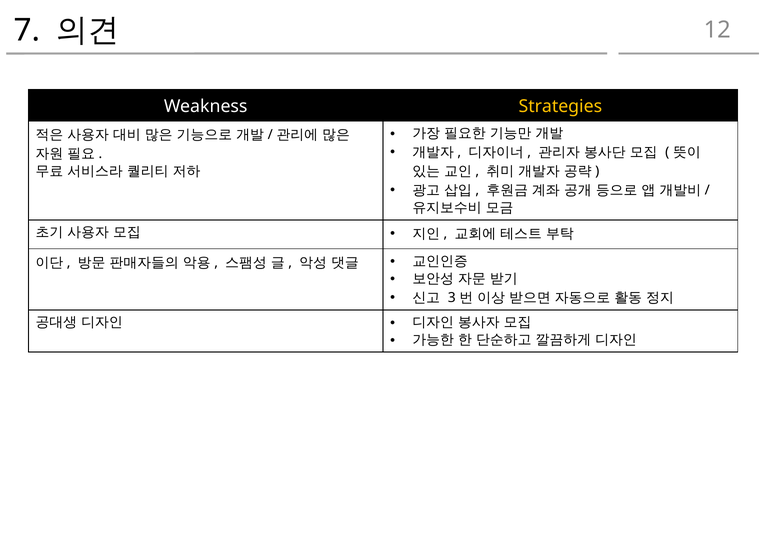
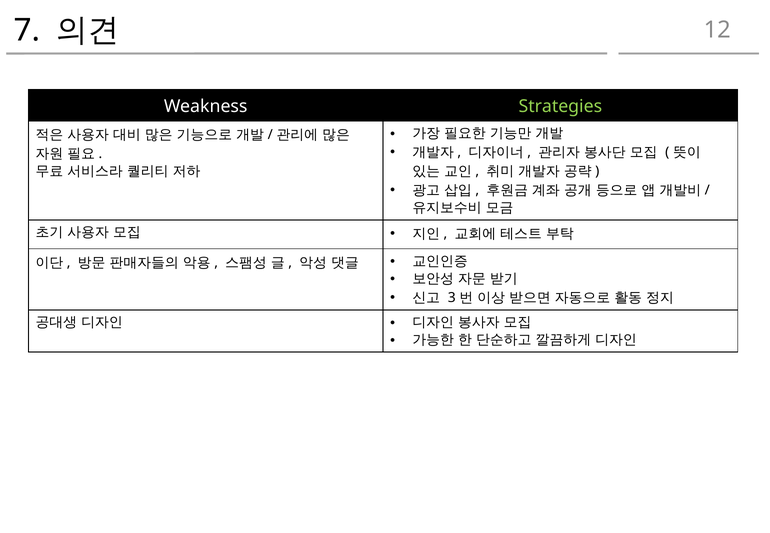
Strategies colour: yellow -> light green (560, 106)
